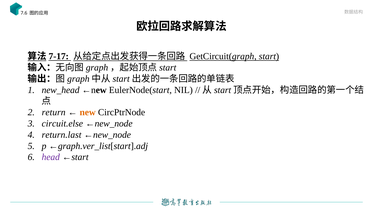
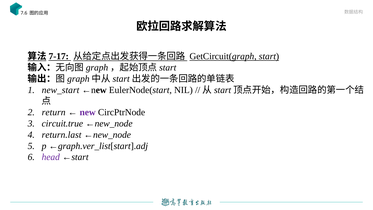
new_head: new_head -> new_start (61, 90)
new colour: orange -> purple (88, 112)
circuit.else: circuit.else -> circuit.true (62, 123)
